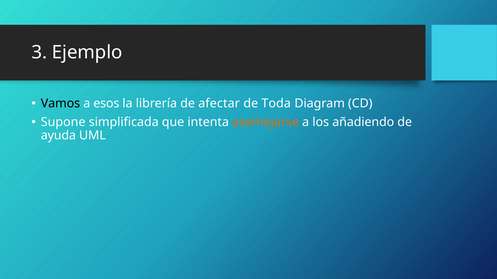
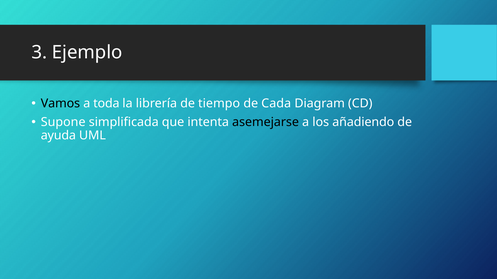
esos: esos -> toda (106, 104)
afectar: afectar -> tiempo (219, 104)
Toda: Toda -> Cada (276, 104)
asemejarse colour: orange -> black (266, 122)
